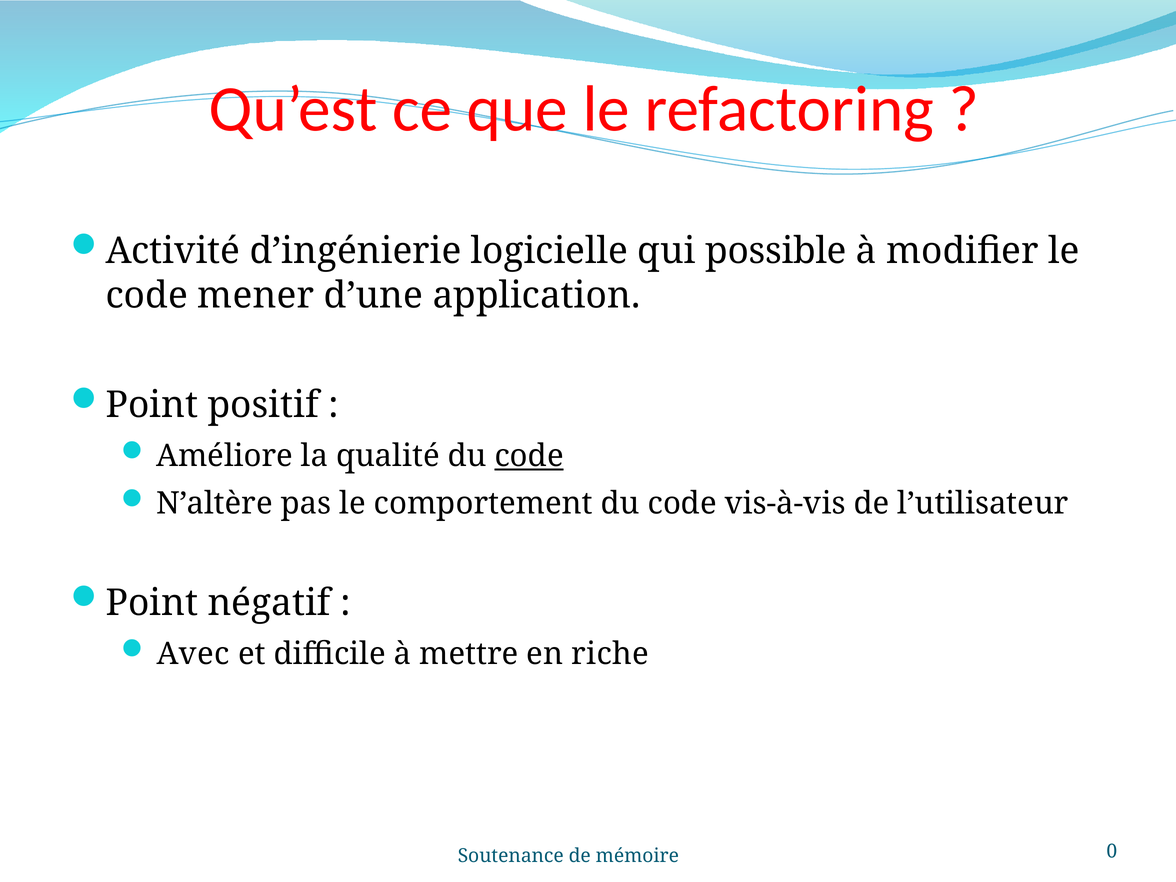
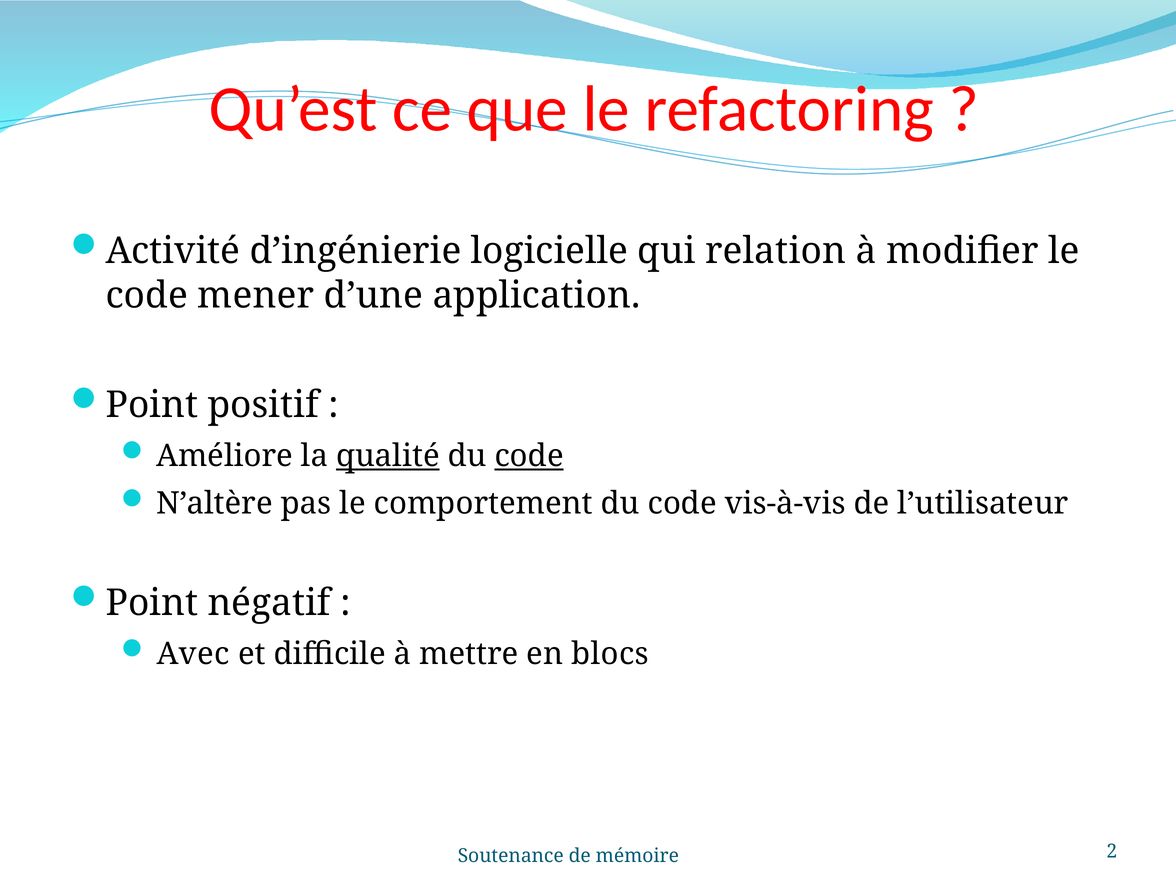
possible: possible -> relation (776, 251)
qualité underline: none -> present (388, 456)
riche: riche -> blocs (610, 654)
0: 0 -> 2 (1112, 851)
